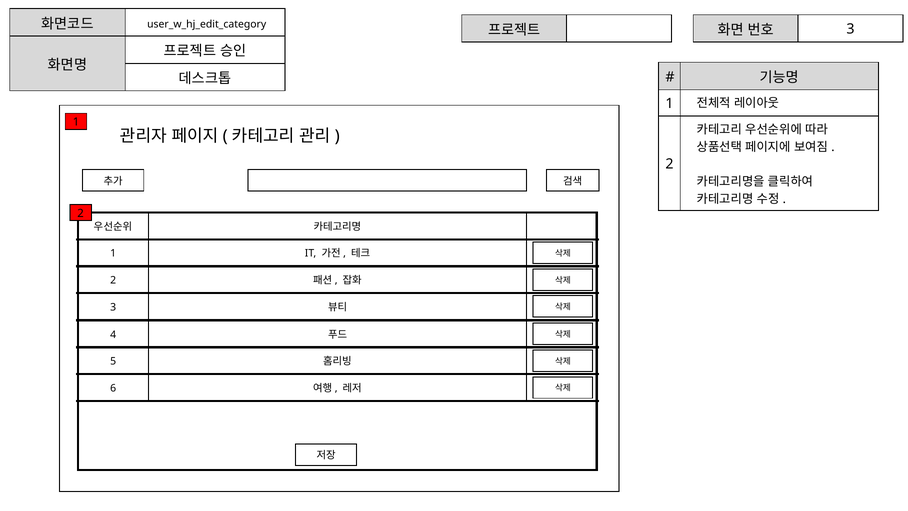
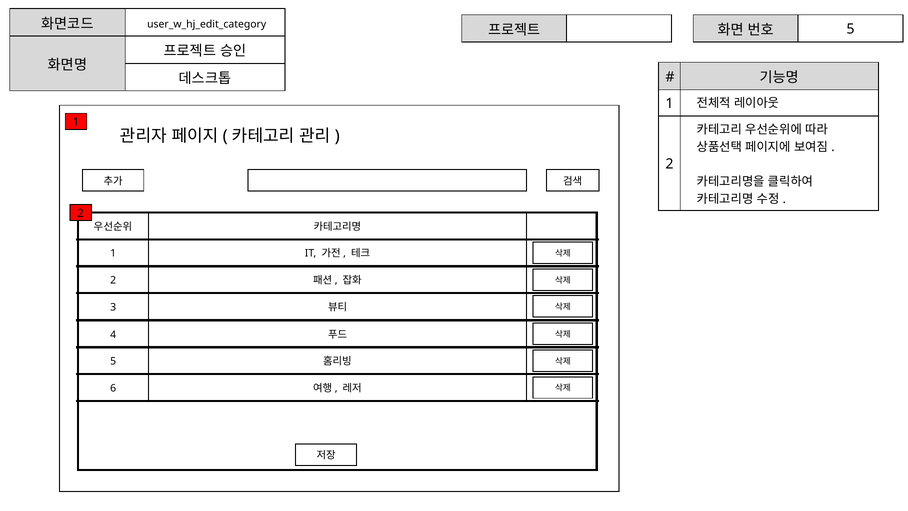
3: 3 -> 5 (851, 29)
